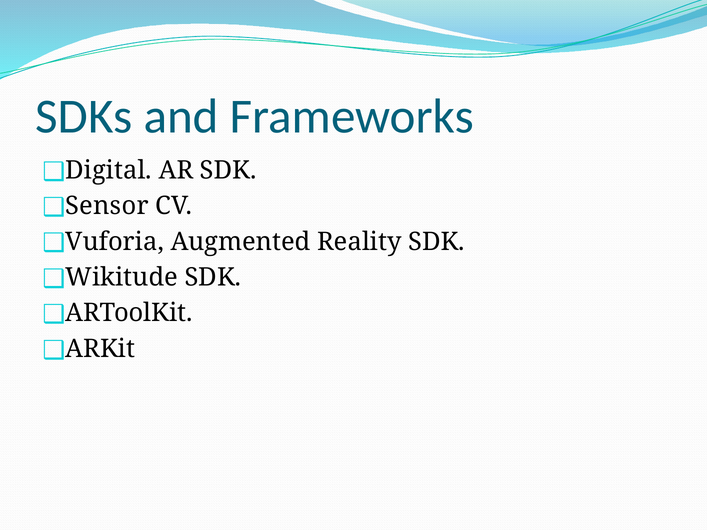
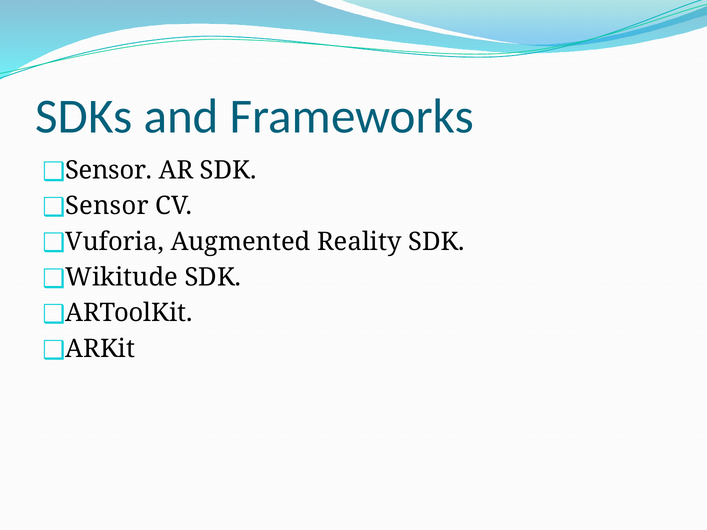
Digital: Digital -> Sensor (109, 170)
